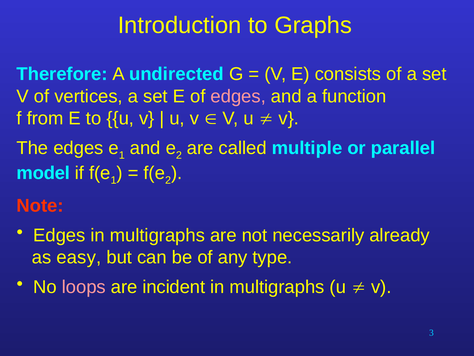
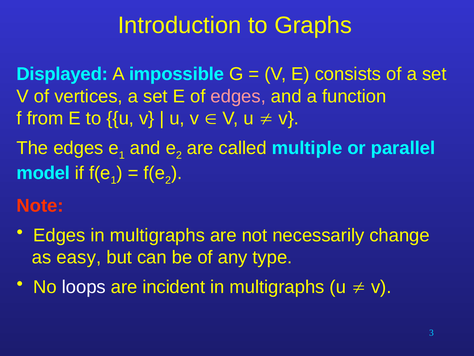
Therefore: Therefore -> Displayed (62, 74)
undirected: undirected -> impossible (177, 74)
already: already -> change (400, 235)
loops colour: pink -> white (84, 287)
